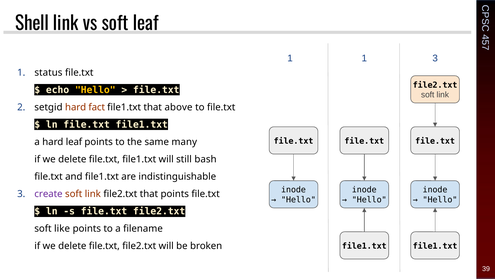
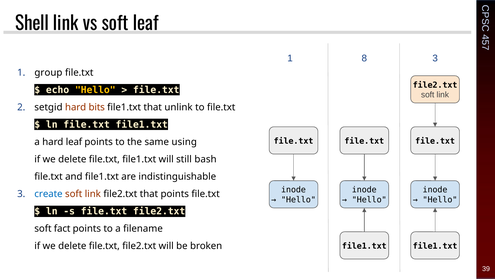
1 1: 1 -> 8 (364, 58)
status: status -> group (48, 72)
fact: fact -> bits (97, 107)
above: above -> unlink (179, 107)
many: many -> using (184, 142)
create colour: purple -> blue (48, 194)
like: like -> fact (62, 228)
